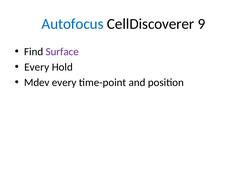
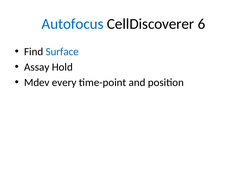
9: 9 -> 6 (201, 24)
Surface colour: purple -> blue (62, 52)
Every: Every -> Assay (37, 67)
